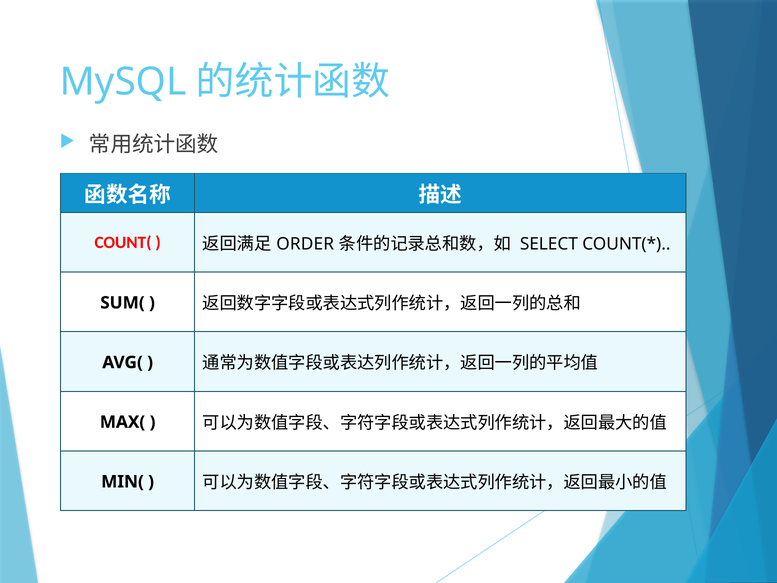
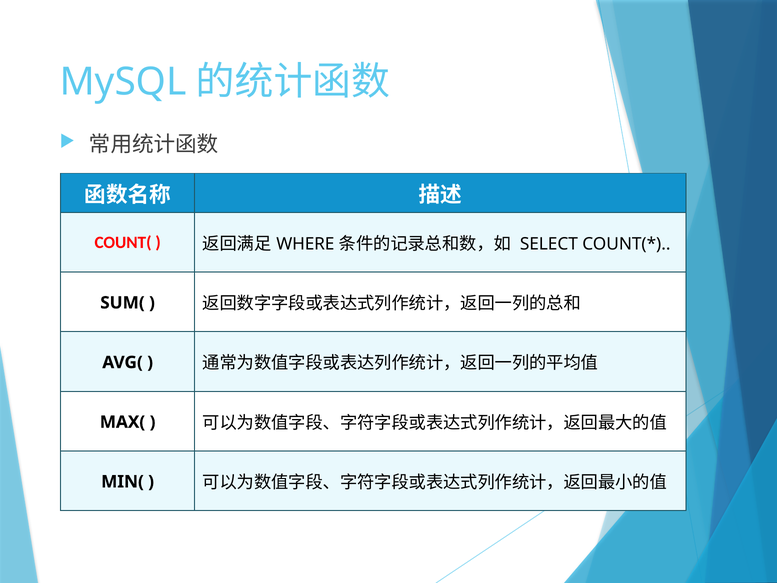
ORDER: ORDER -> WHERE (305, 244)
